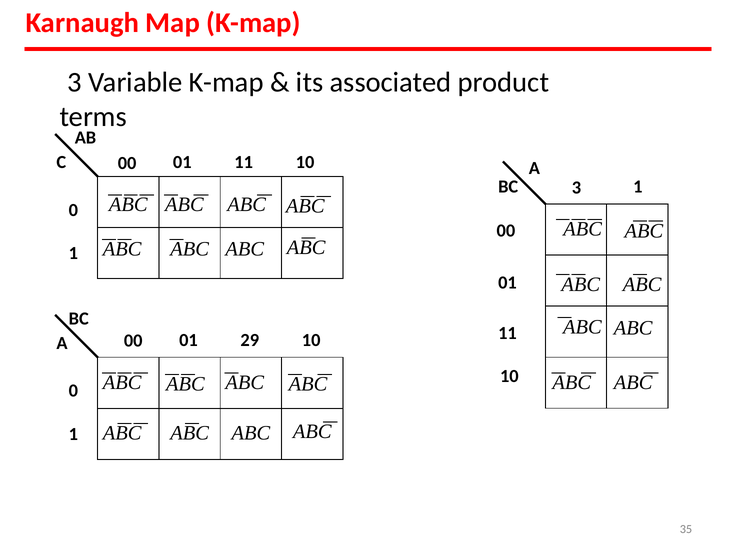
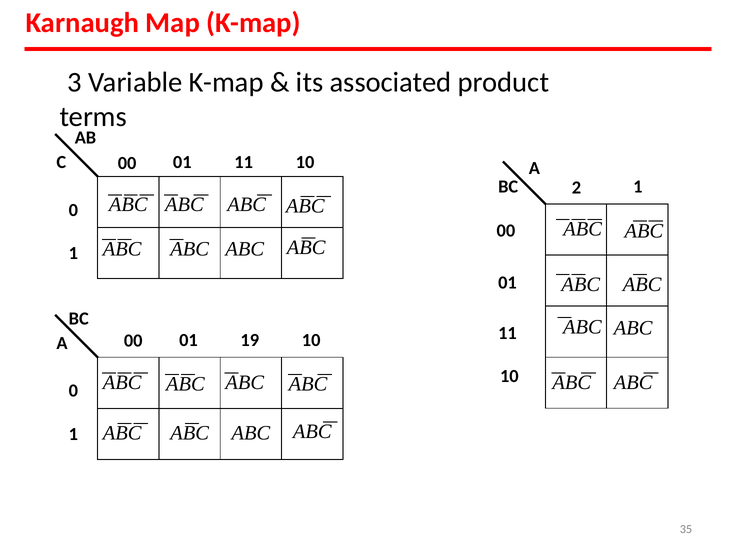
3: 3 -> 2 (576, 188)
29: 29 -> 19 (250, 340)
